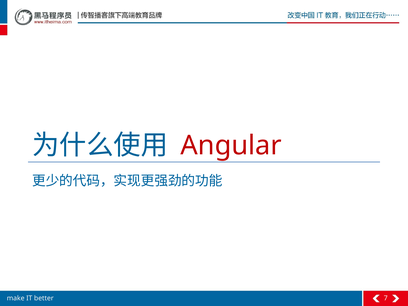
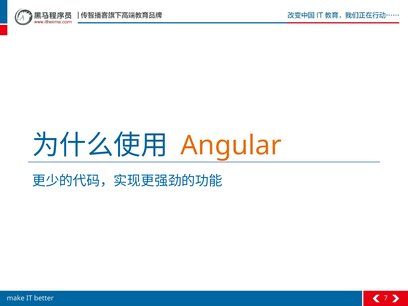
Angular colour: red -> orange (231, 146)
